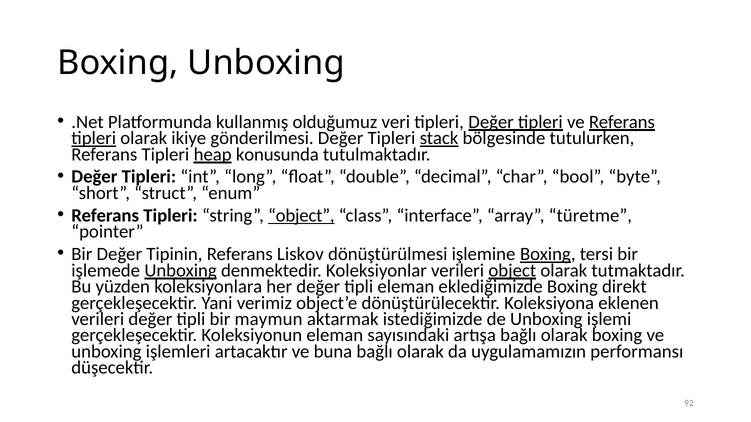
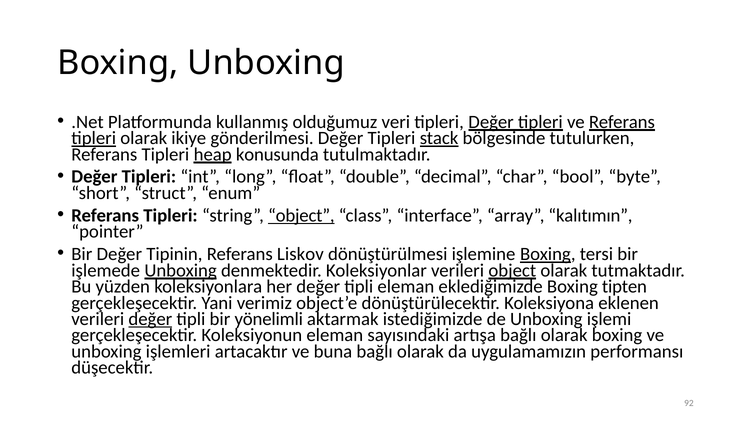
türetme: türetme -> kalıtımın (590, 216)
direkt: direkt -> tipten (624, 287)
değer underline: none -> present (150, 319)
maymun: maymun -> yönelimli (269, 319)
